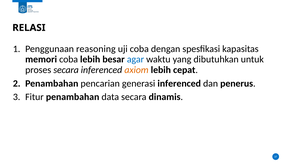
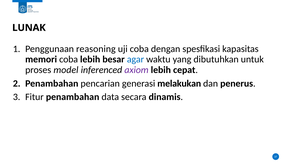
RELASI: RELASI -> LUNAK (29, 28)
proses secara: secara -> model (66, 70)
axiom colour: orange -> purple (136, 70)
generasi inferenced: inferenced -> melakukan (179, 84)
